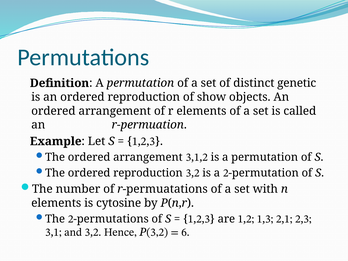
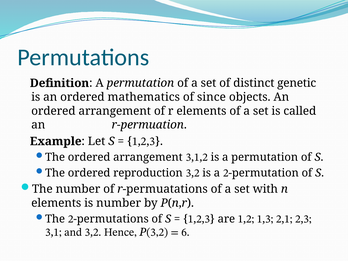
an ordered reproduction: reproduction -> mathematics (144, 97)
show: show -> since (211, 97)
is cytosine: cytosine -> number (119, 203)
